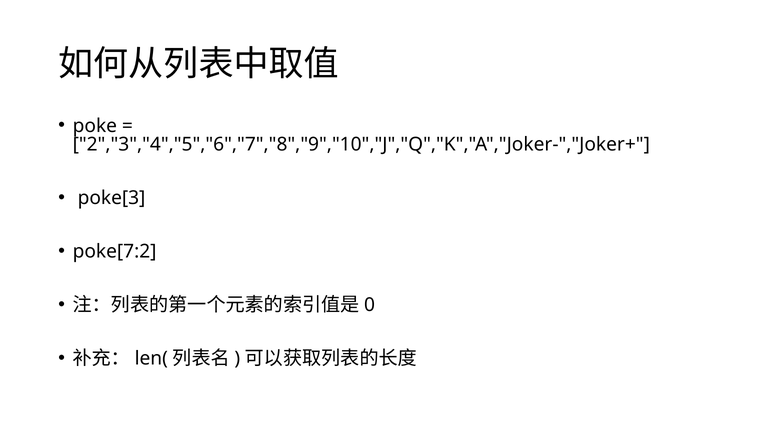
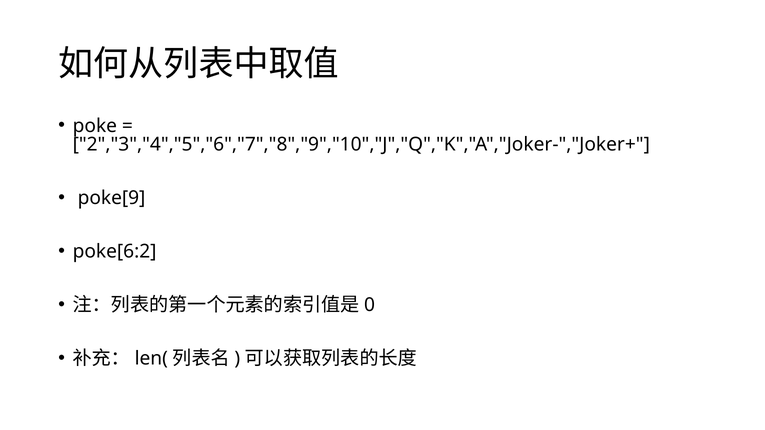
poke[3: poke[3 -> poke[9 (112, 198)
poke[7:2: poke[7:2 -> poke[6:2 (115, 252)
